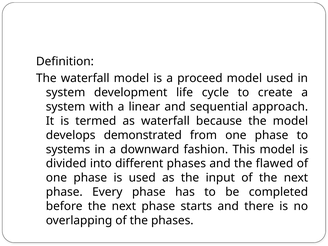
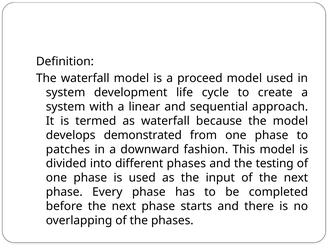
systems: systems -> patches (68, 149)
flawed: flawed -> testing (275, 164)
